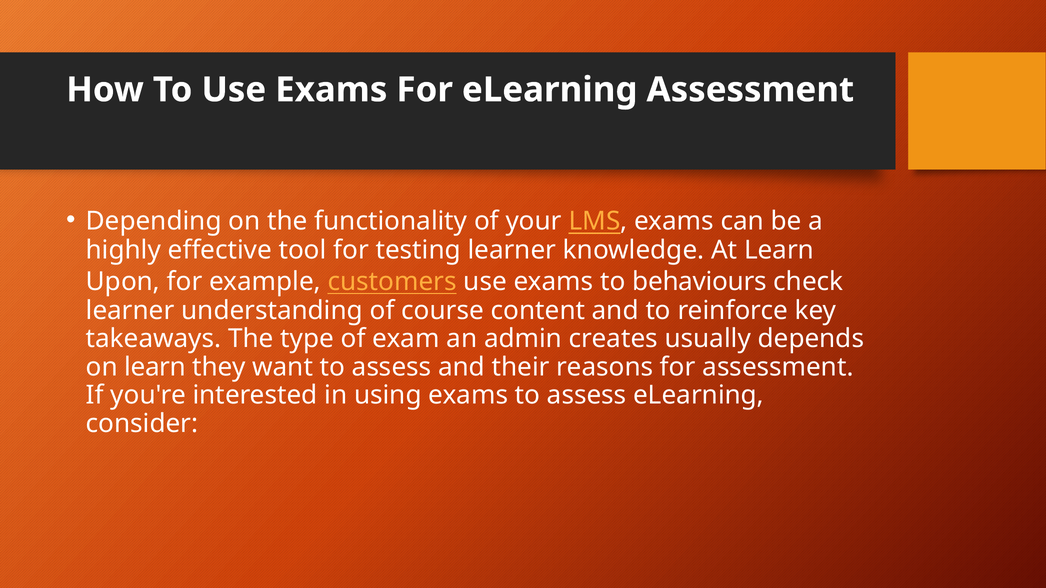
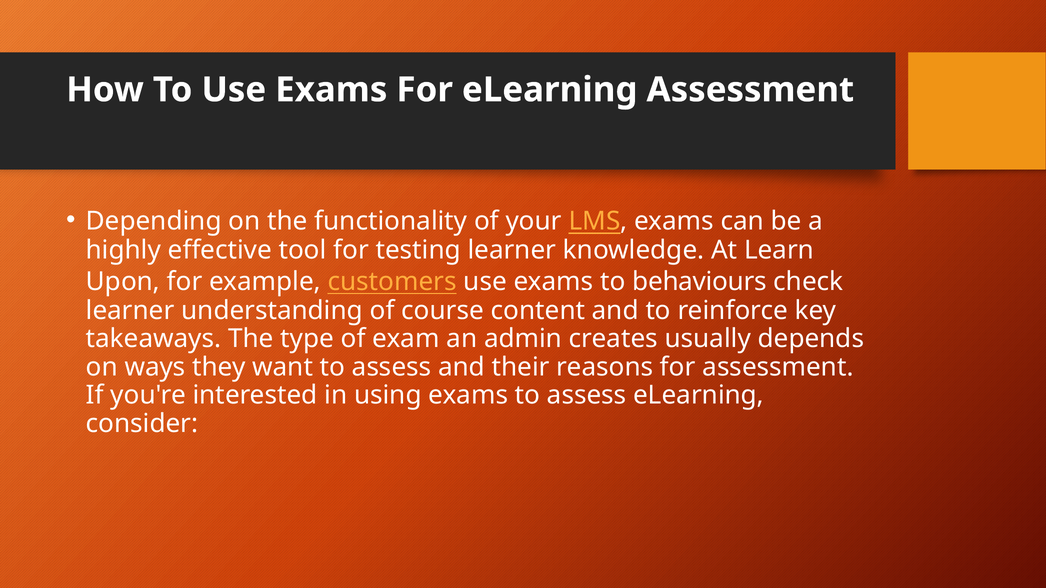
on learn: learn -> ways (155, 367)
